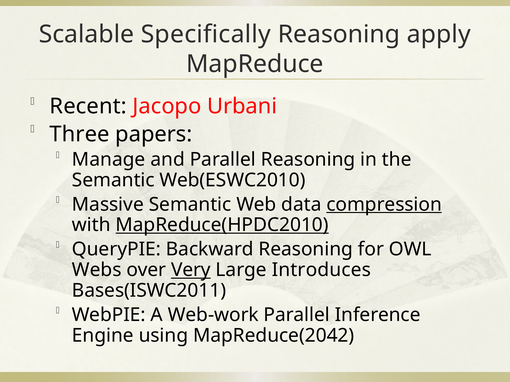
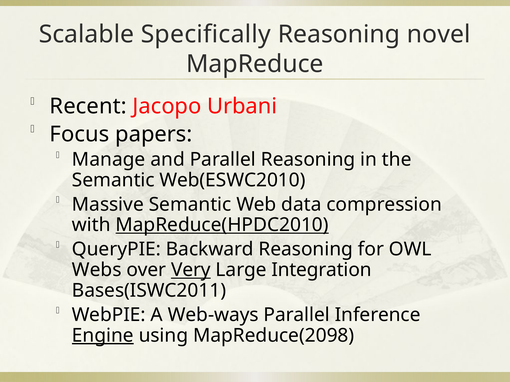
apply: apply -> novel (439, 34)
Three: Three -> Focus (80, 134)
compression underline: present -> none (384, 205)
Introduces: Introduces -> Integration (322, 270)
Web-work: Web-work -> Web-ways (213, 315)
Engine underline: none -> present (103, 336)
MapReduce(2042: MapReduce(2042 -> MapReduce(2098 (274, 336)
